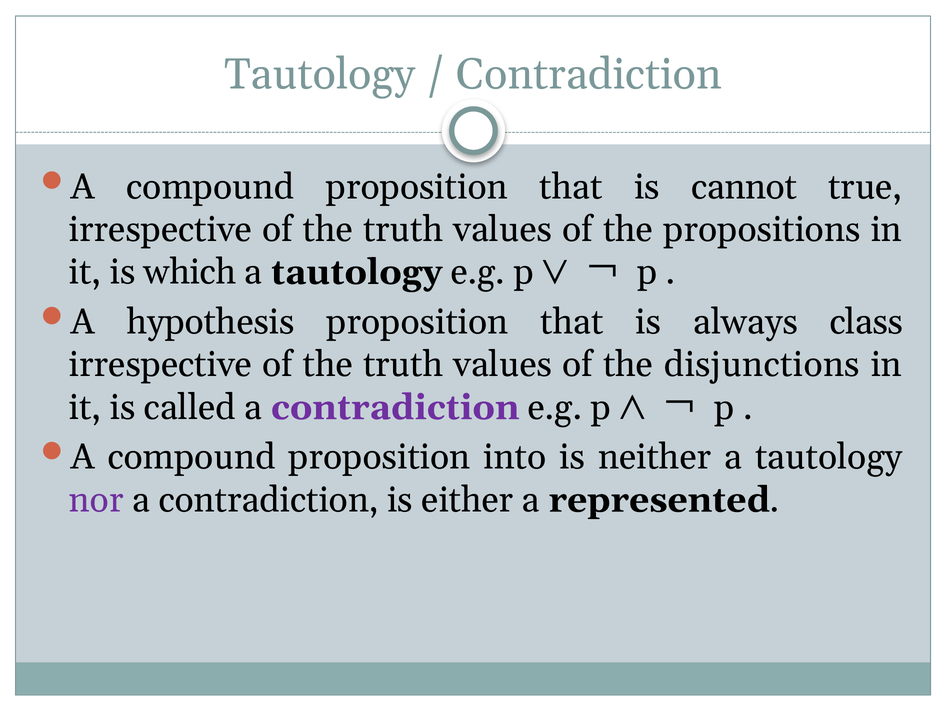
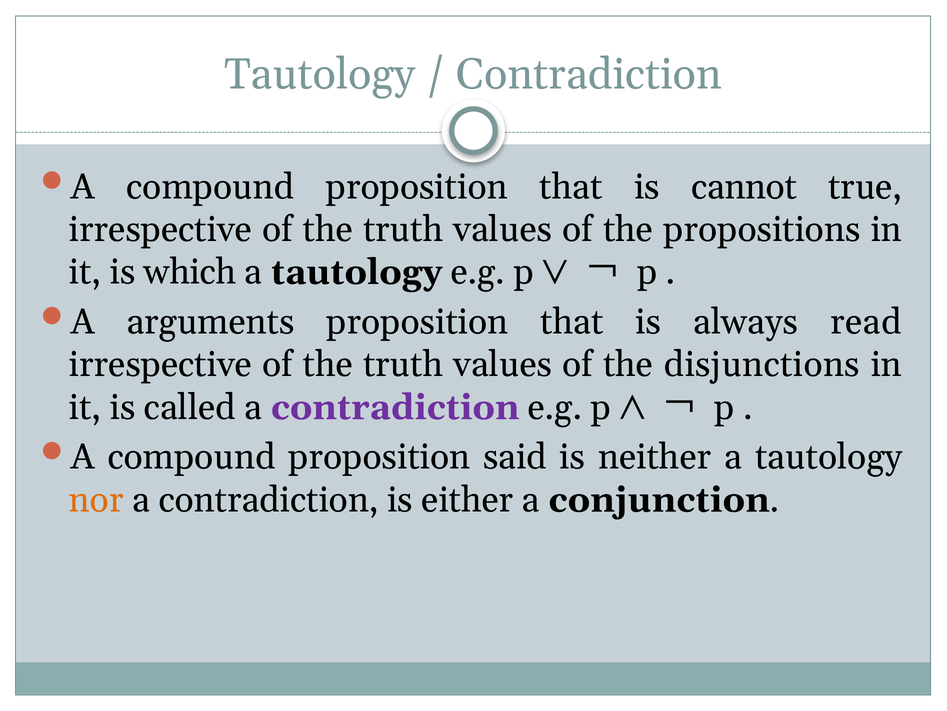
hypothesis: hypothesis -> arguments (210, 322)
class: class -> read (866, 322)
into: into -> said (515, 457)
nor colour: purple -> orange (96, 499)
represented: represented -> conjunction (659, 499)
